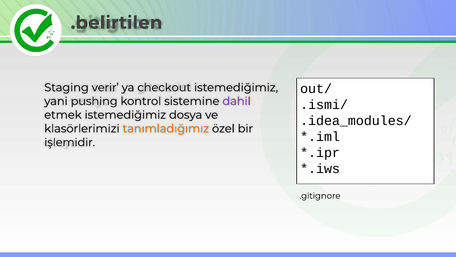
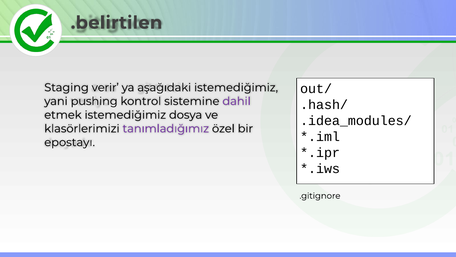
checkout: checkout -> aşağıdaki (164, 87)
.ismi/: .ismi/ -> .hash/ (324, 105)
tanımladığımız colour: orange -> purple (166, 128)
işlemidir: işlemidir -> epostayı (70, 142)
